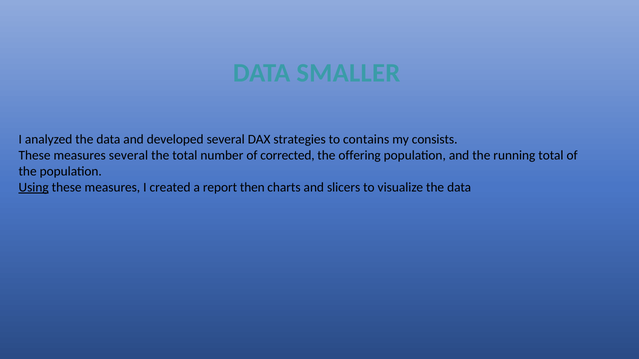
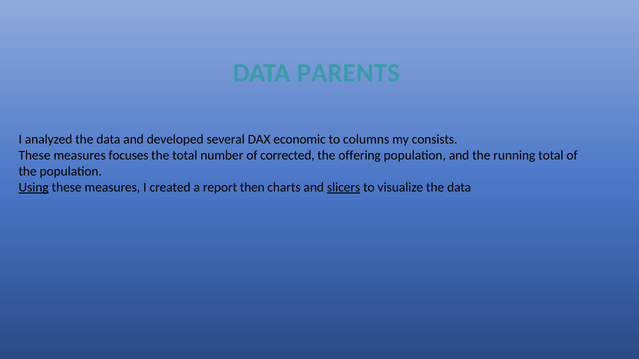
SMALLER: SMALLER -> PARENTS (348, 73)
strategies: strategies -> economic (300, 140)
contains: contains -> columns (366, 140)
measures several: several -> focuses (129, 156)
slicers underline: none -> present (344, 188)
